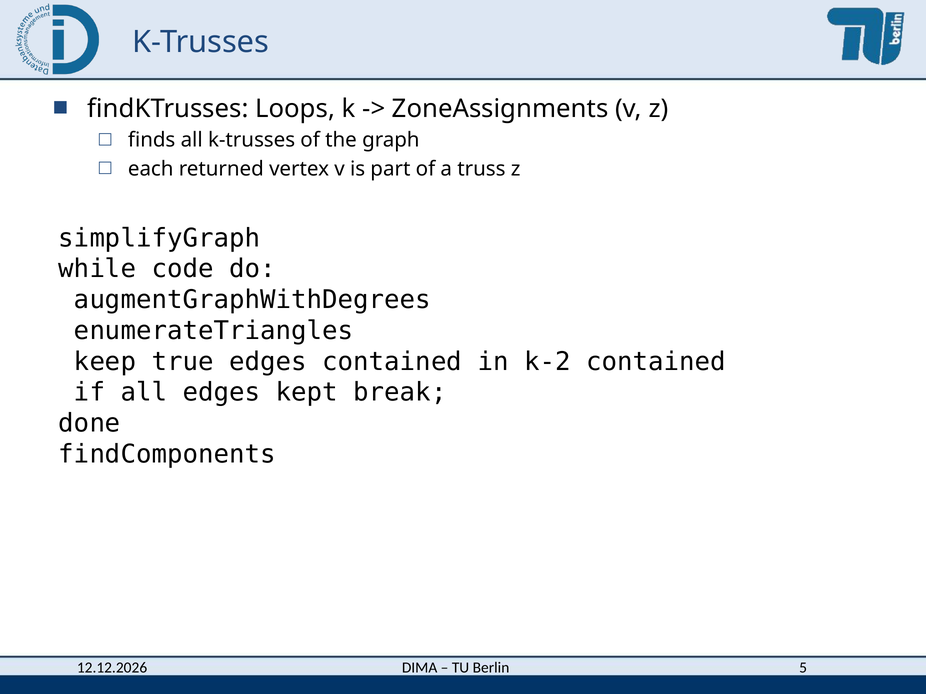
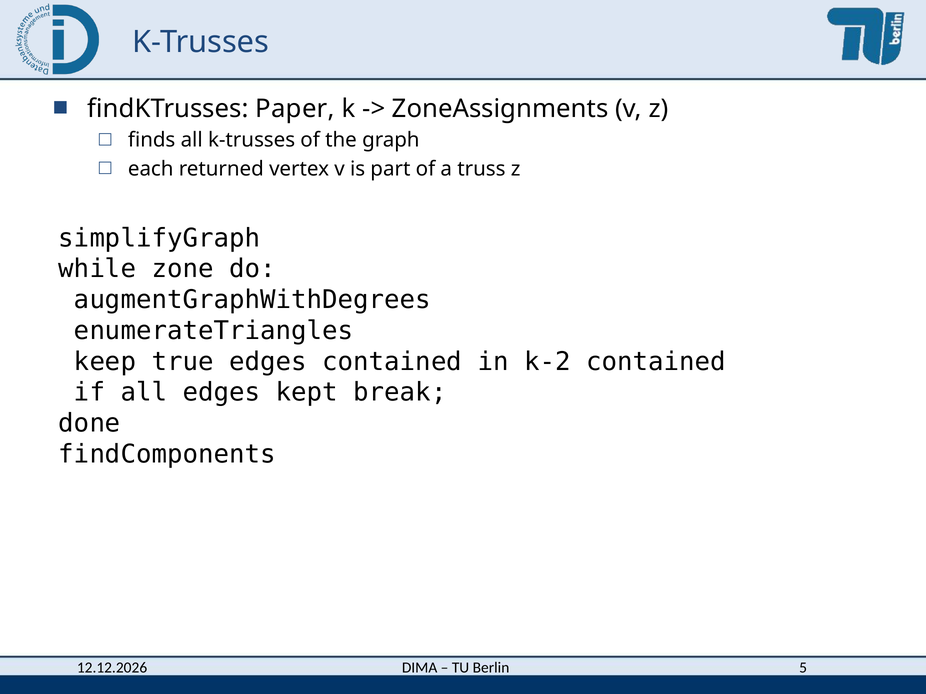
Loops: Loops -> Paper (295, 109)
code: code -> zone (183, 269)
